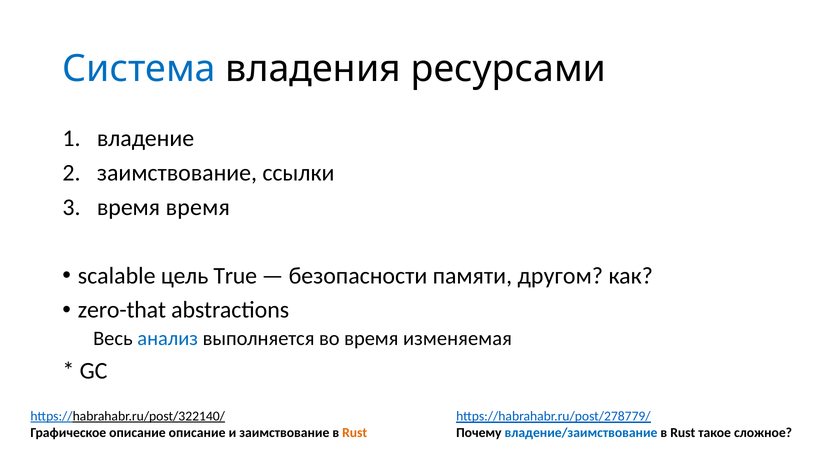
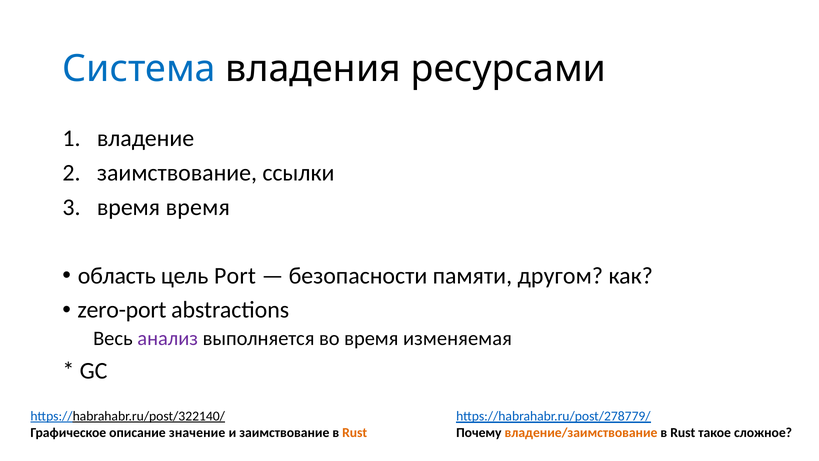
scalable: scalable -> область (117, 276)
True: True -> Port (235, 276)
zero-that: zero-that -> zero-port (122, 310)
анализ colour: blue -> purple (168, 338)
описание описание: описание -> значение (197, 433)
владение/заимствование colour: blue -> orange (581, 433)
